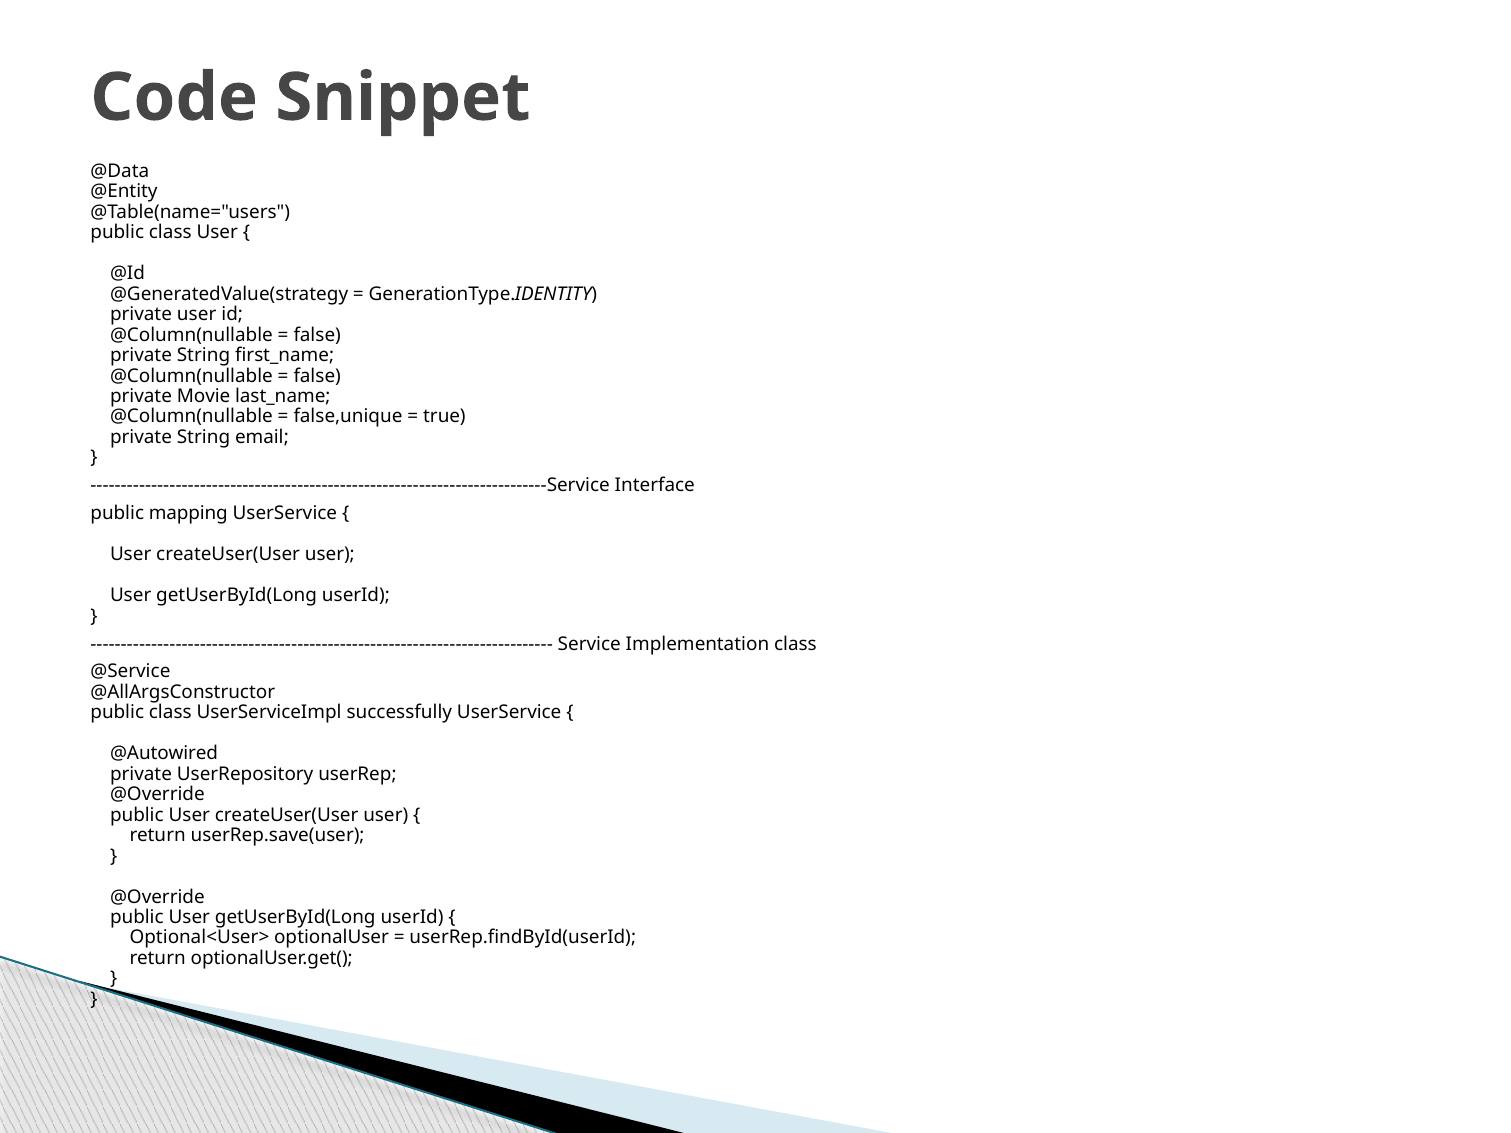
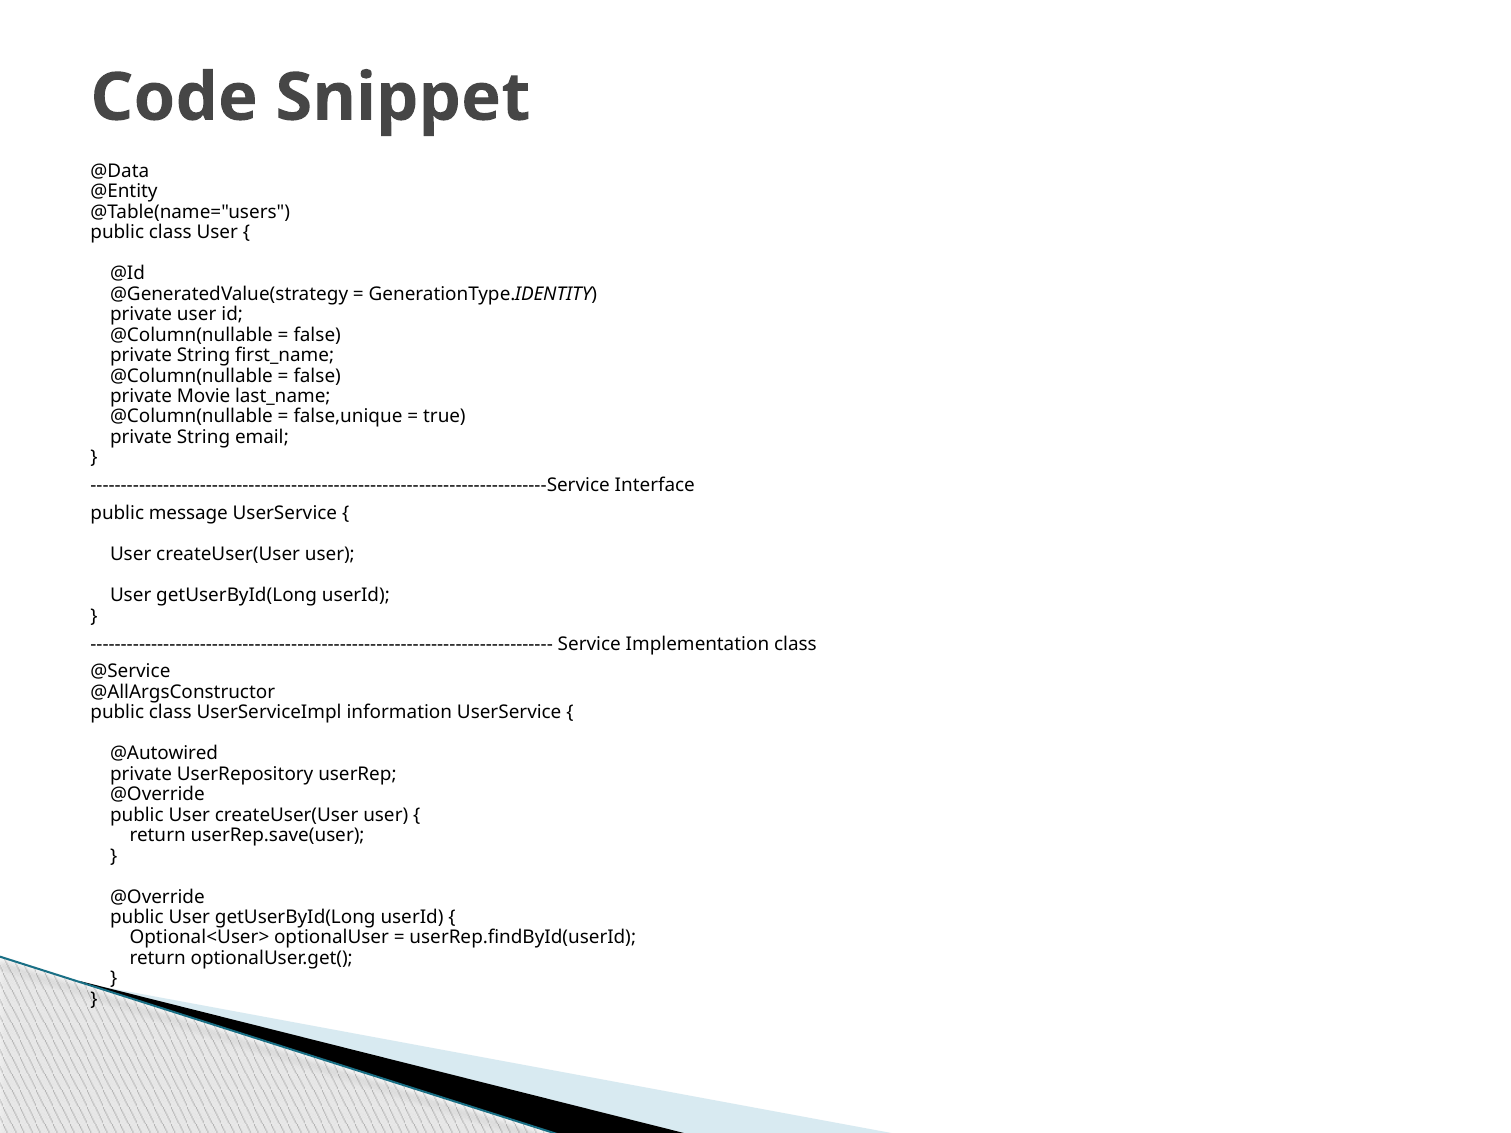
mapping: mapping -> message (188, 514)
successfully: successfully -> information (399, 713)
